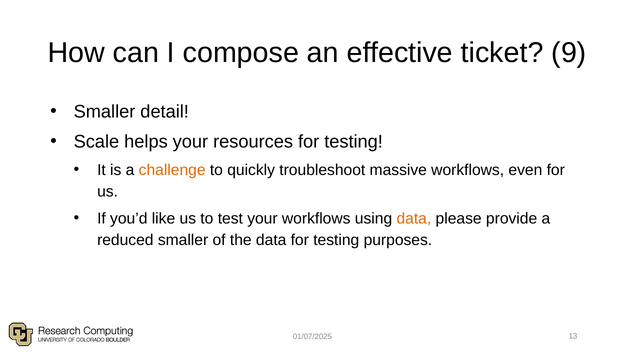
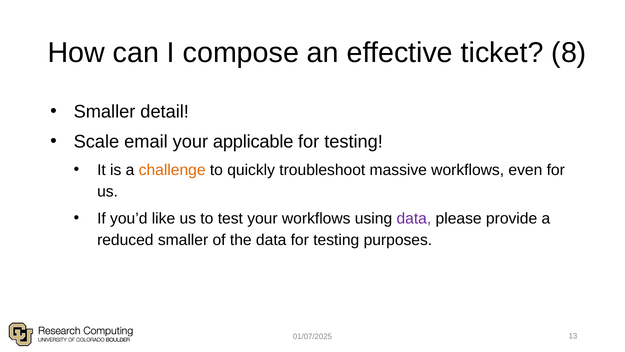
9: 9 -> 8 (569, 53)
helps: helps -> email (146, 142)
resources: resources -> applicable (253, 142)
data colour: orange -> purple (414, 218)
